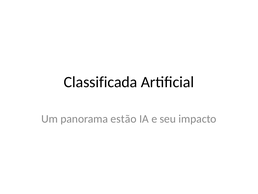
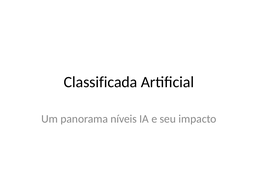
estão: estão -> níveis (124, 119)
